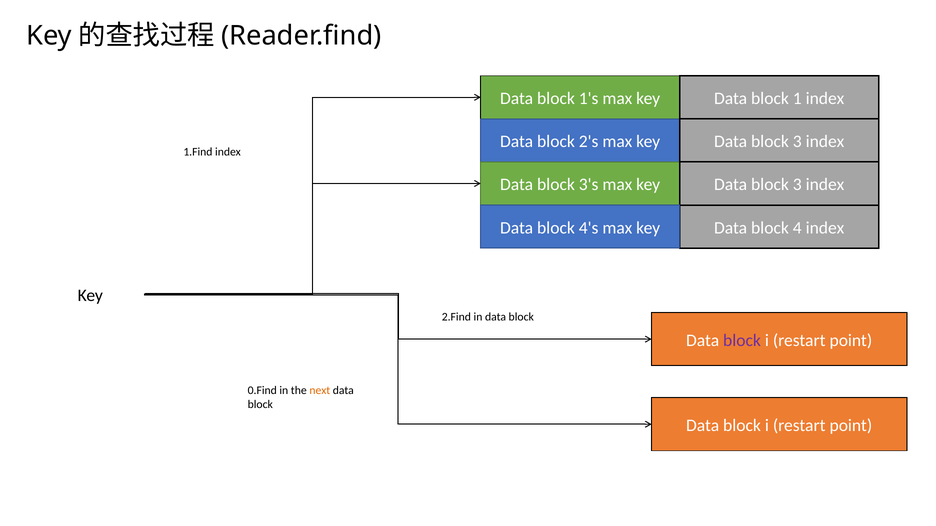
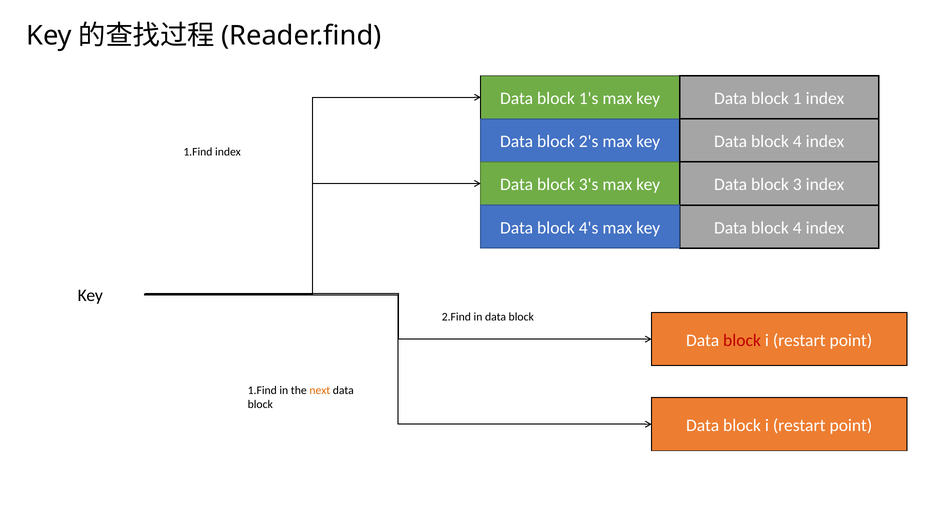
3: 3 -> 4 (797, 142)
block colour: purple -> red (742, 341)
0.Find: 0.Find -> 1.Find (262, 391)
